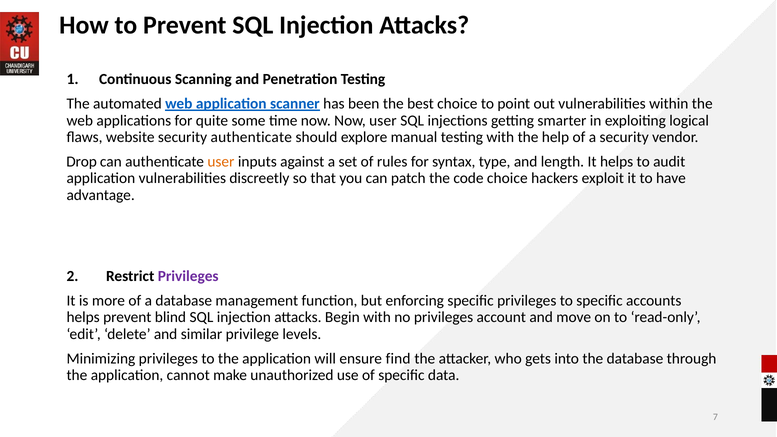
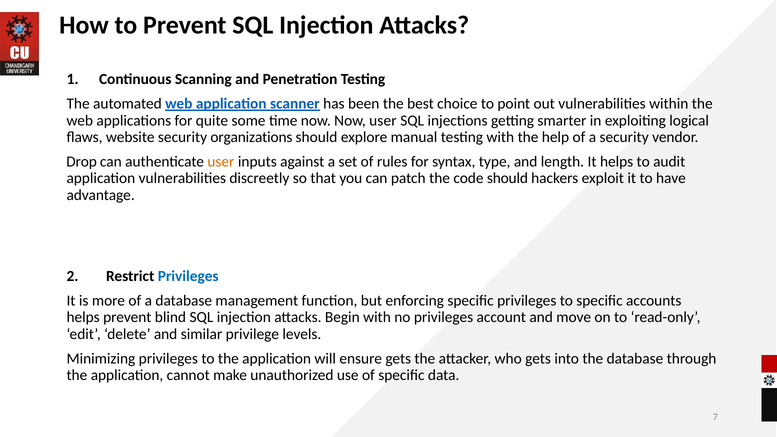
security authenticate: authenticate -> organizations (251, 137)
code choice: choice -> should (507, 178)
Privileges colour: purple -> blue (188, 276)
ensure find: find -> gets (398, 359)
